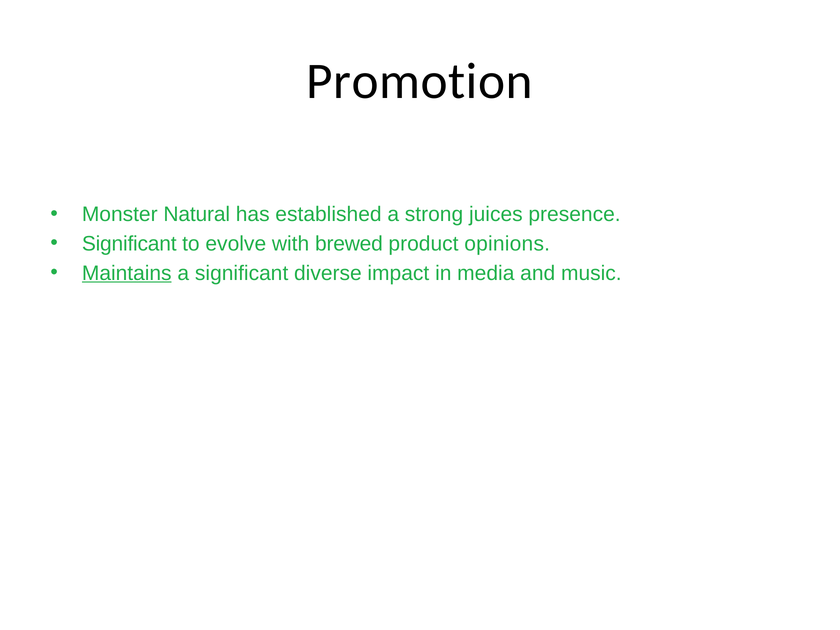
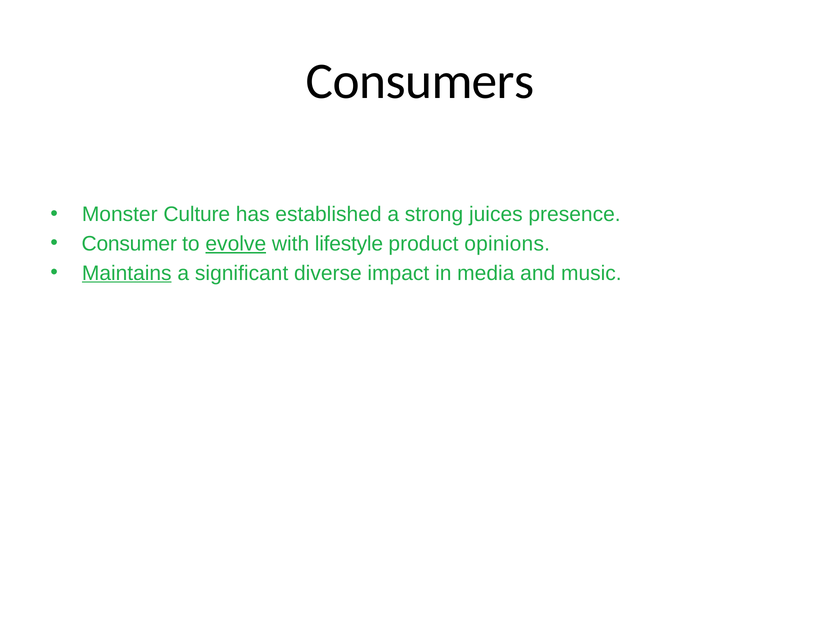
Promotion: Promotion -> Consumers (420, 81)
Natural: Natural -> Culture (197, 214)
Significant: Significant -> Consumer (129, 244)
evolve underline: none -> present (236, 244)
brewed: brewed -> lifestyle (349, 244)
